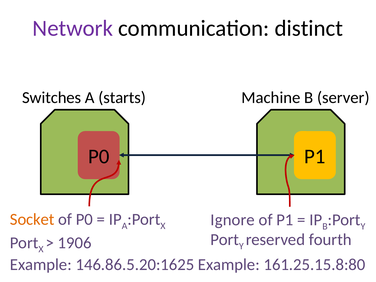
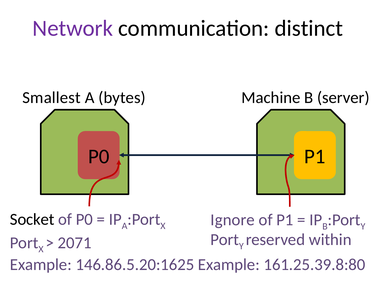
Switches: Switches -> Smallest (52, 98)
starts: starts -> bytes (122, 98)
Socket colour: orange -> black (32, 219)
fourth: fourth -> within (330, 240)
1906: 1906 -> 2071 (75, 243)
161.25.15.8:80: 161.25.15.8:80 -> 161.25.39.8:80 (314, 265)
